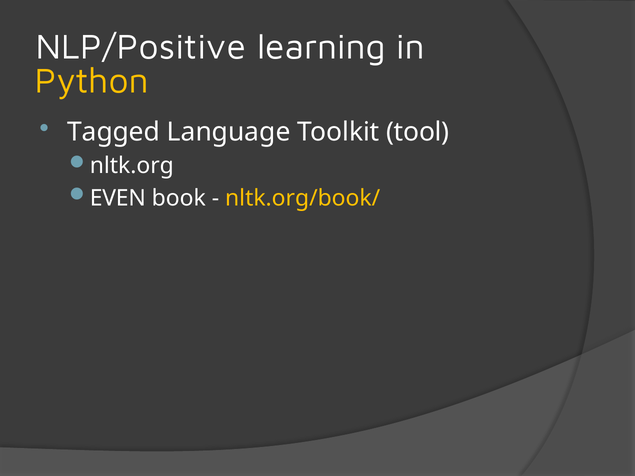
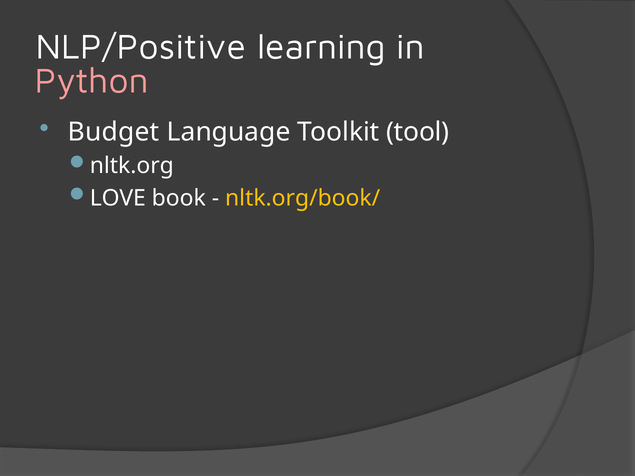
Python colour: yellow -> pink (92, 81)
Tagged: Tagged -> Budget (113, 132)
EVEN: EVEN -> LOVE (118, 198)
